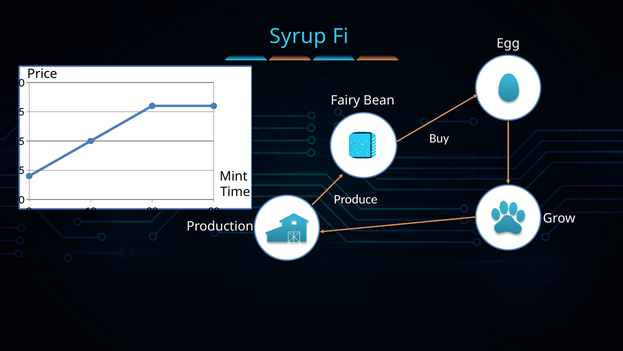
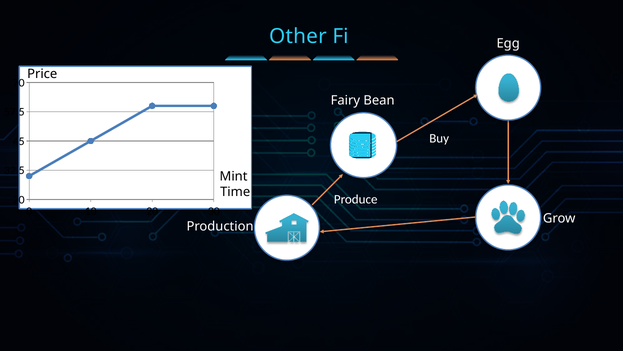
Syrup: Syrup -> Other (298, 36)
